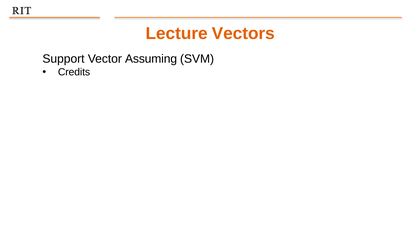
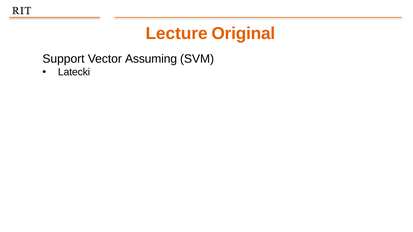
Vectors: Vectors -> Original (243, 33)
Credits: Credits -> Latecki (74, 72)
